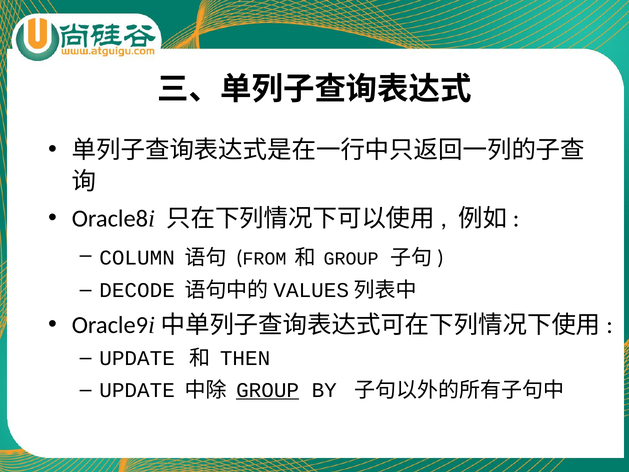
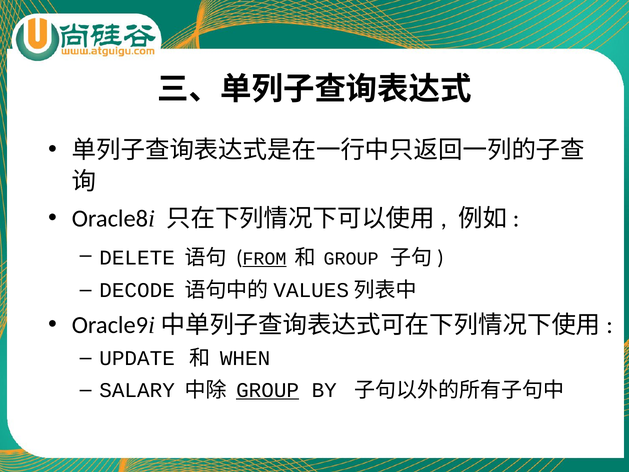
COLUMN: COLUMN -> DELETE (137, 258)
FROM underline: none -> present (264, 258)
THEN: THEN -> WHEN (245, 358)
UPDATE: UPDATE -> SALARY (137, 390)
